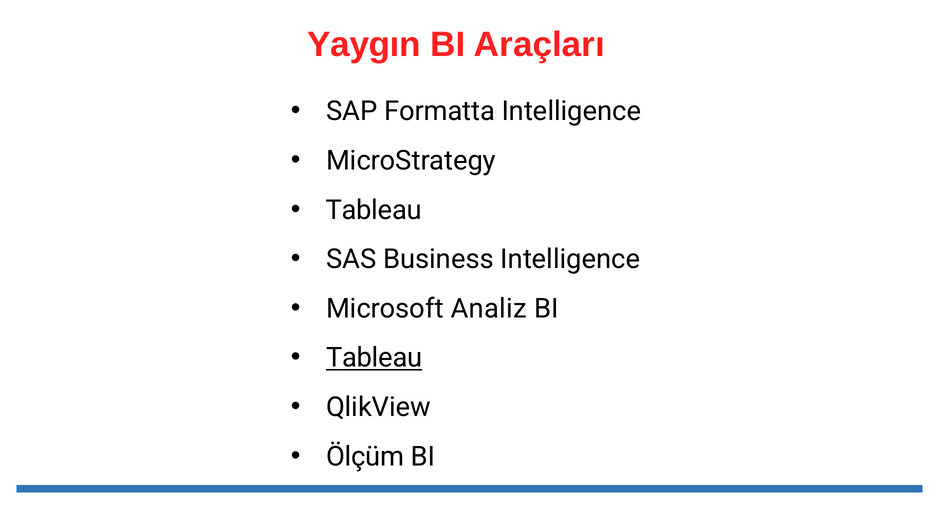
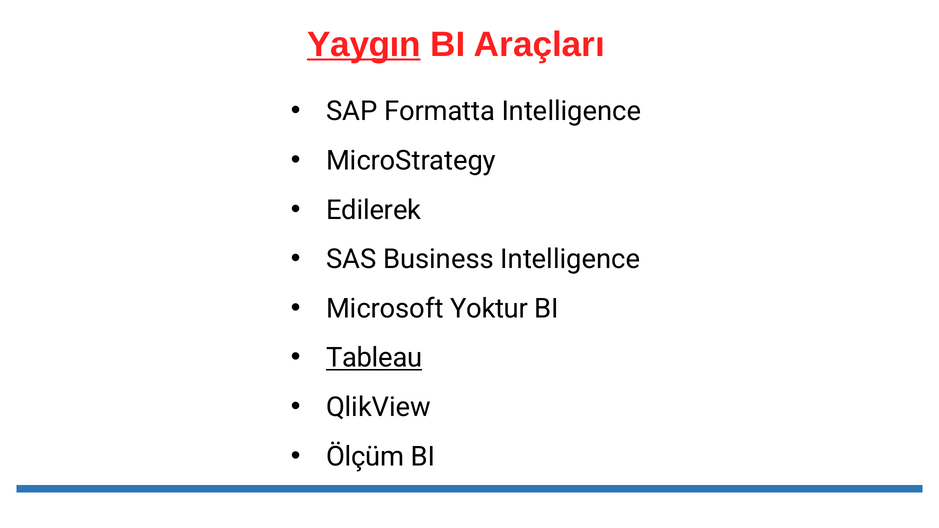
Yaygın underline: none -> present (364, 44)
Tableau: Tableau -> Edilerek (374, 210)
Analiz: Analiz -> Yoktur (489, 309)
